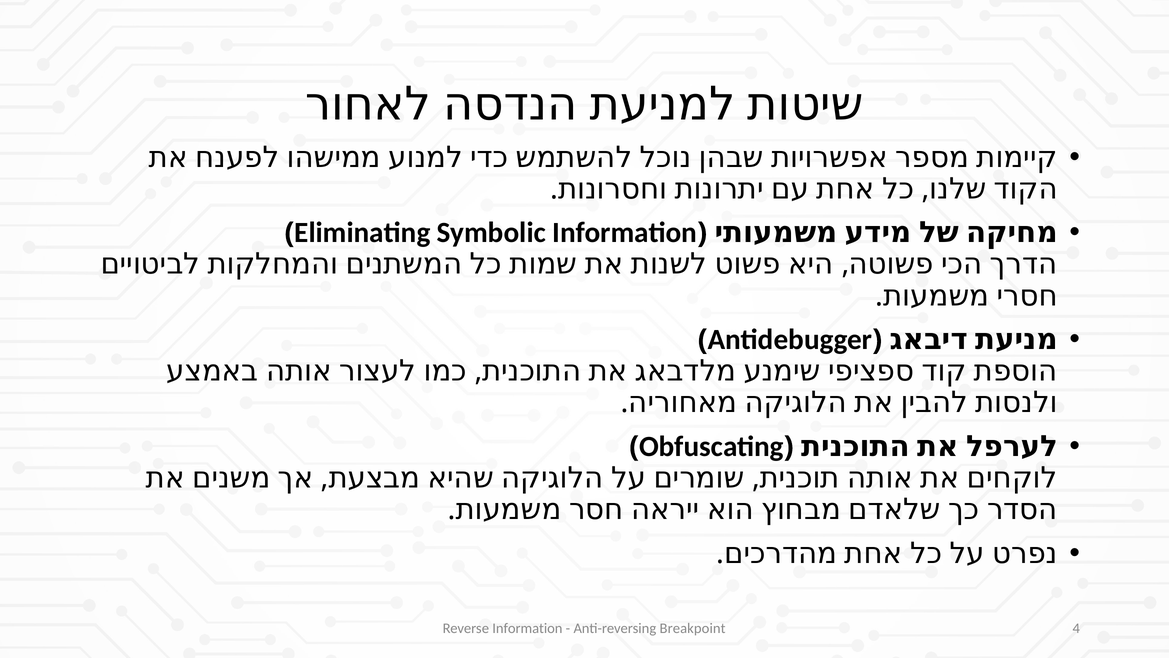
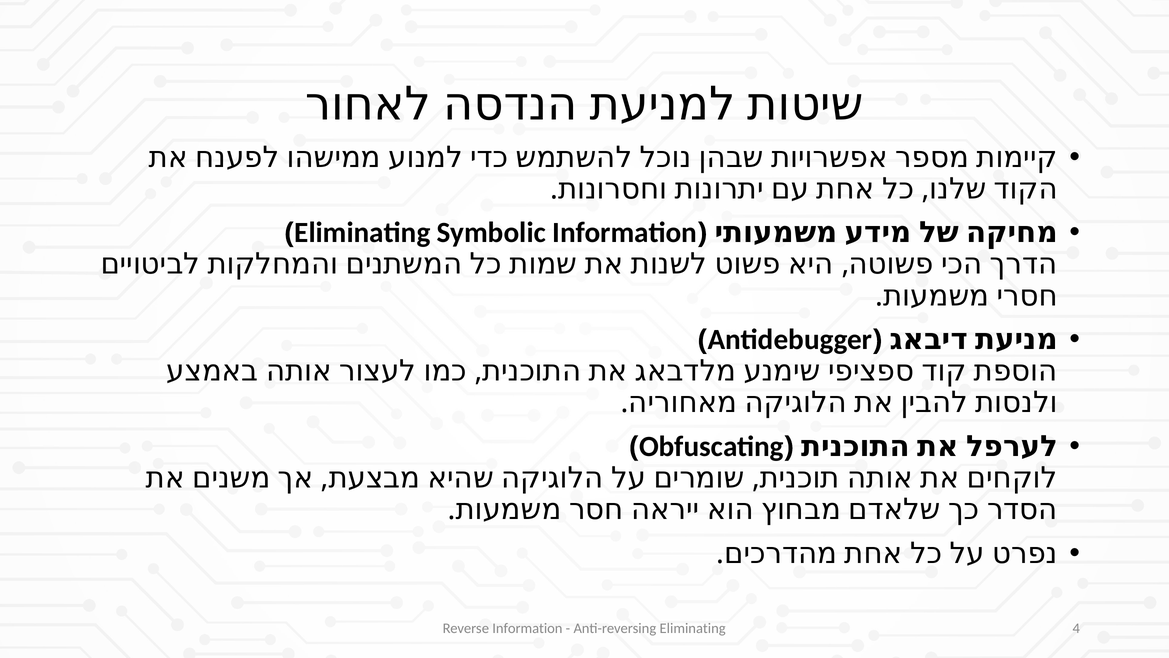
Anti-reversing Breakpoint: Breakpoint -> Eliminating (693, 628)
